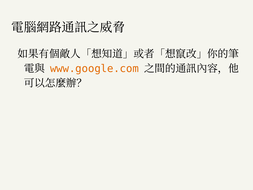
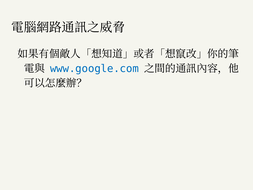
www.google.com colour: orange -> blue (94, 69)
